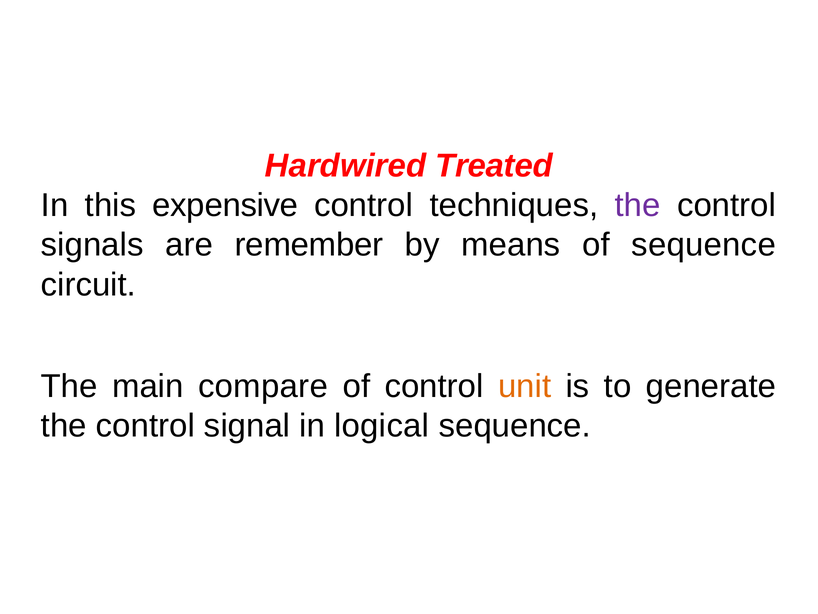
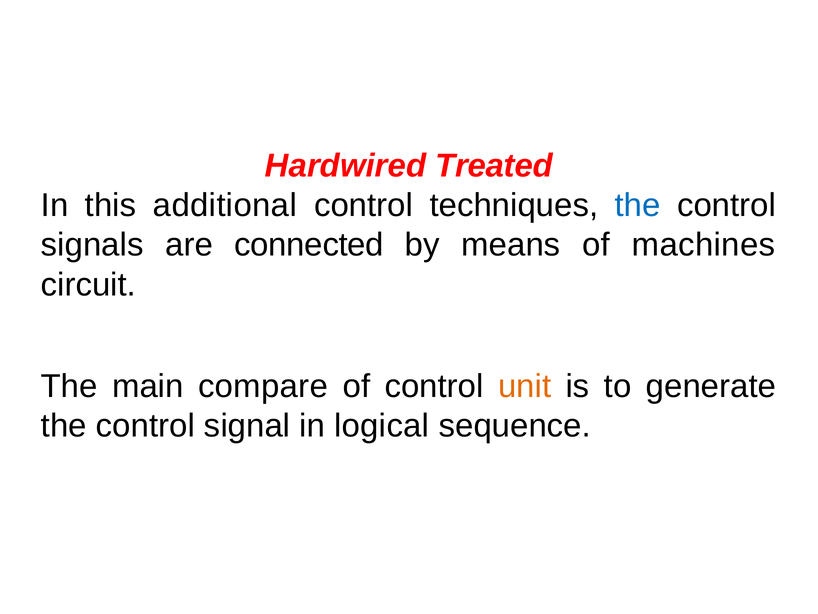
expensive: expensive -> additional (225, 205)
the colour: purple -> blue (638, 205)
remember: remember -> connected (309, 245)
of sequence: sequence -> machines (704, 245)
